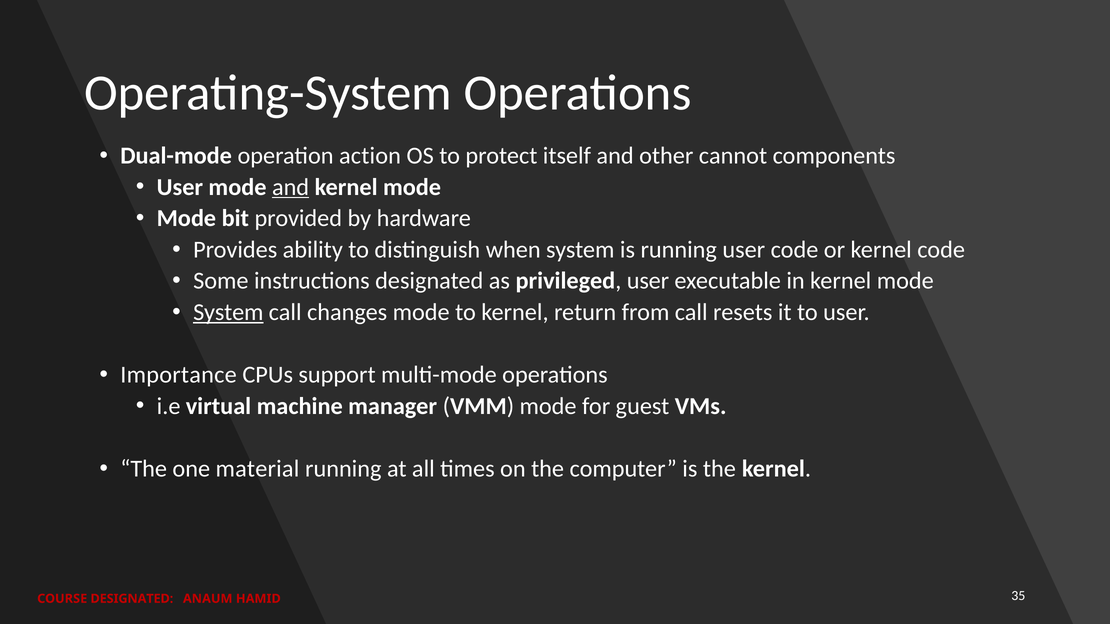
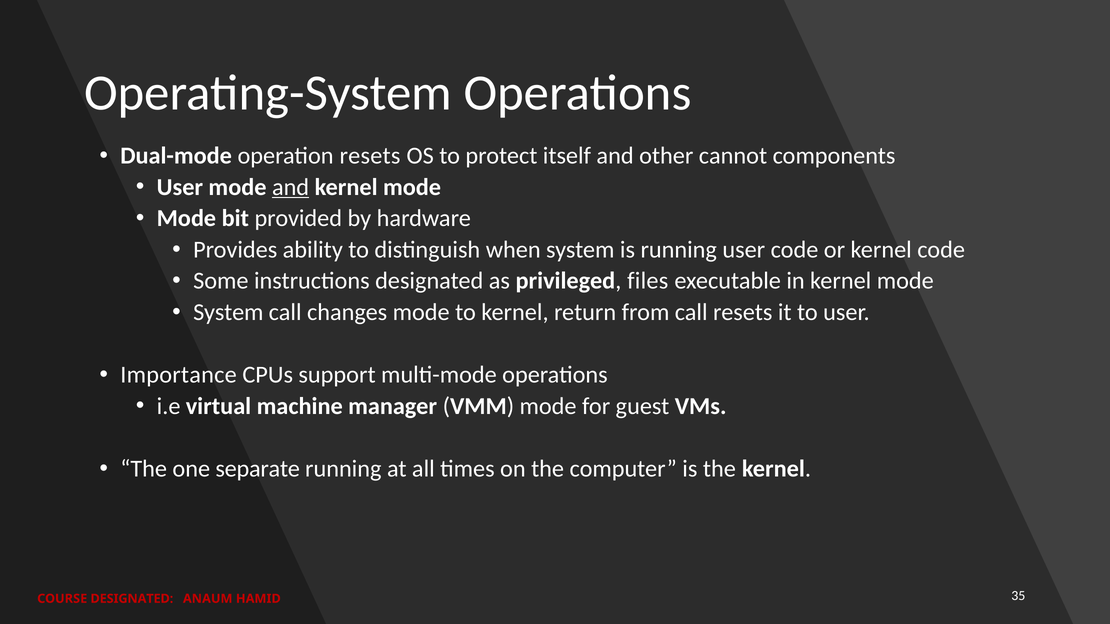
operation action: action -> resets (370, 156)
privileged user: user -> files (648, 281)
System underline: present -> none (228, 312)
material: material -> separate (258, 469)
